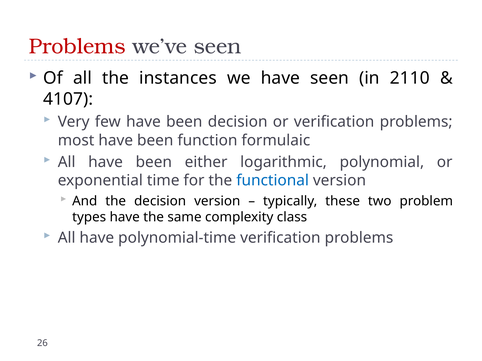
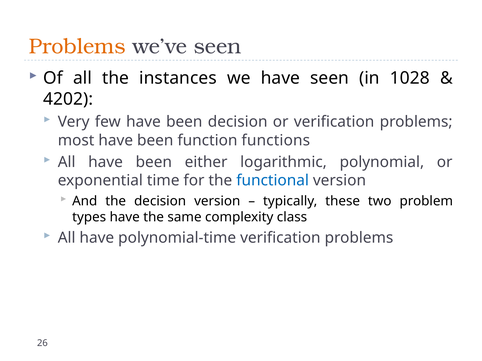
Problems colour: red -> orange (77, 47)
2110: 2110 -> 1028 (410, 78)
4107: 4107 -> 4202 (68, 99)
formulaic: formulaic -> functions (276, 141)
